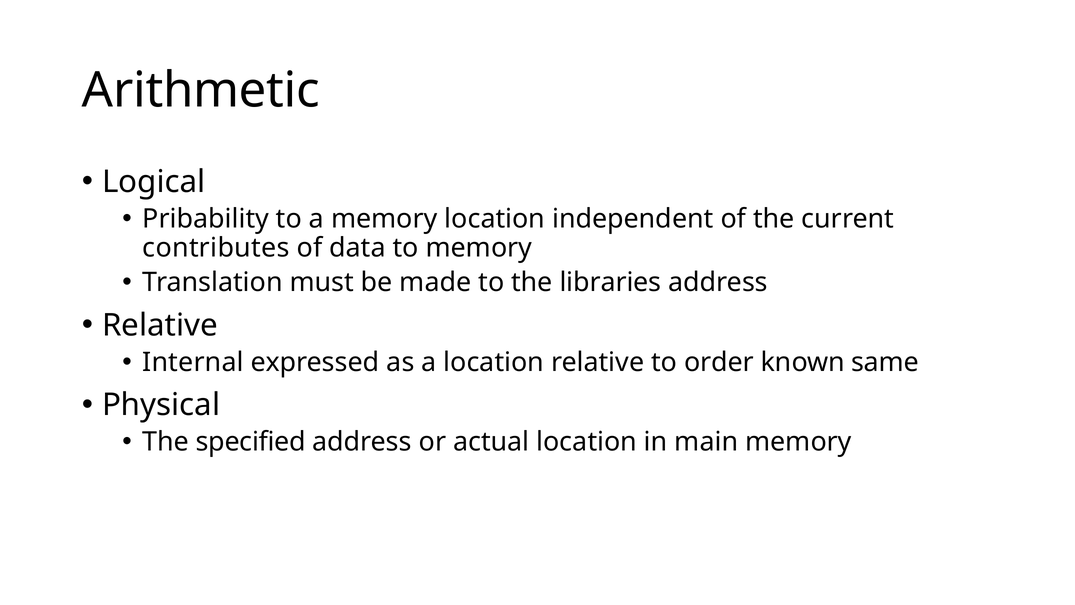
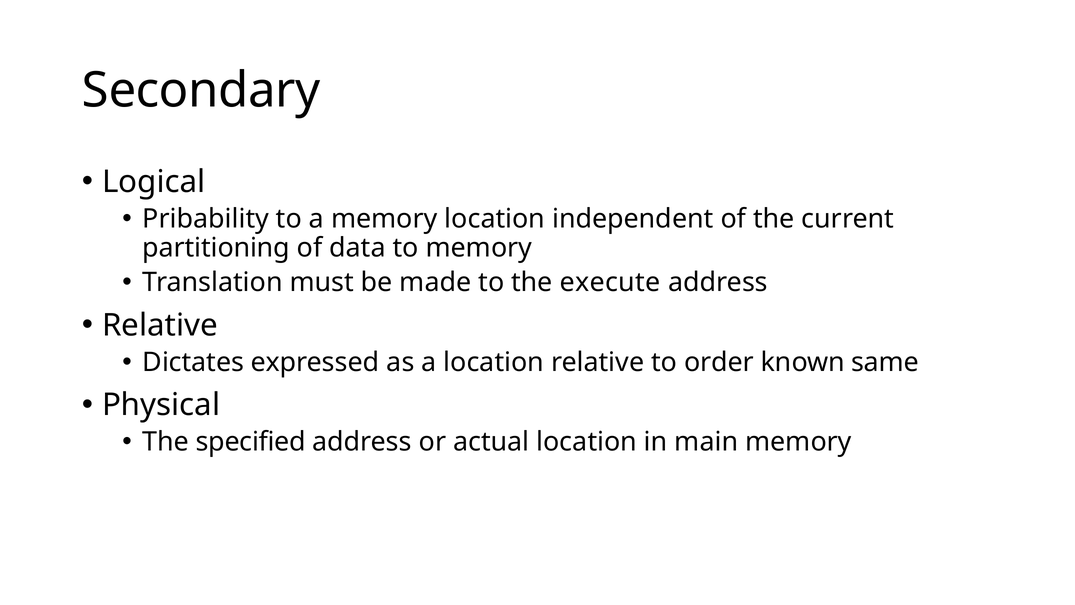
Arithmetic: Arithmetic -> Secondary (201, 90)
contributes: contributes -> partitioning (216, 248)
libraries: libraries -> execute (610, 282)
Internal: Internal -> Dictates (193, 362)
